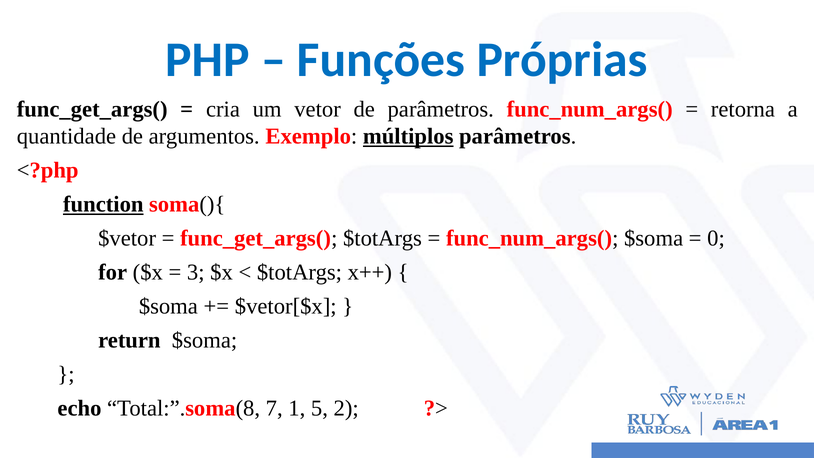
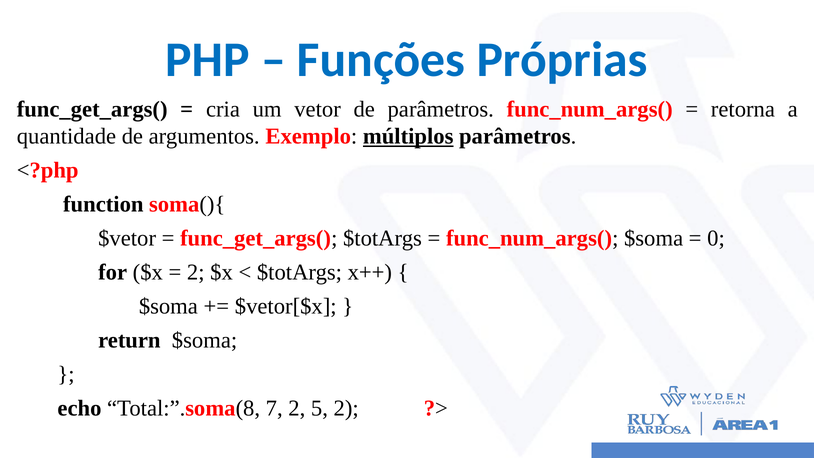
function underline: present -> none (103, 204)
3: 3 -> 2 (196, 272)
7 1: 1 -> 2 (297, 408)
